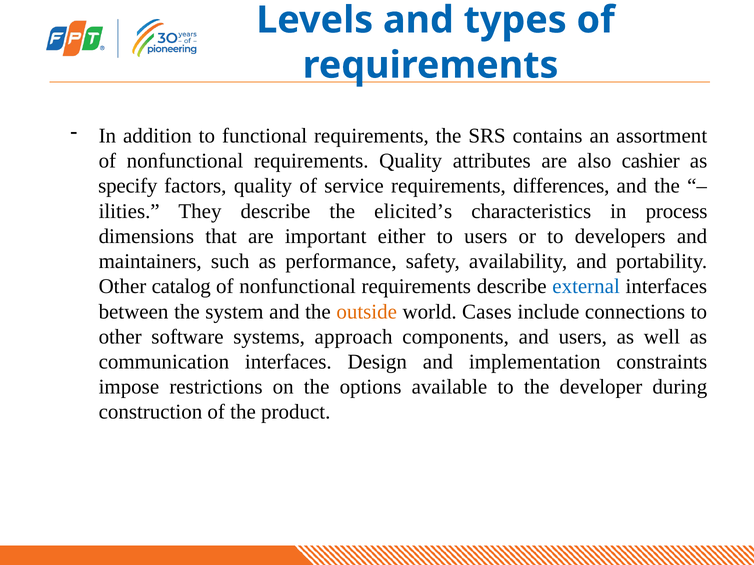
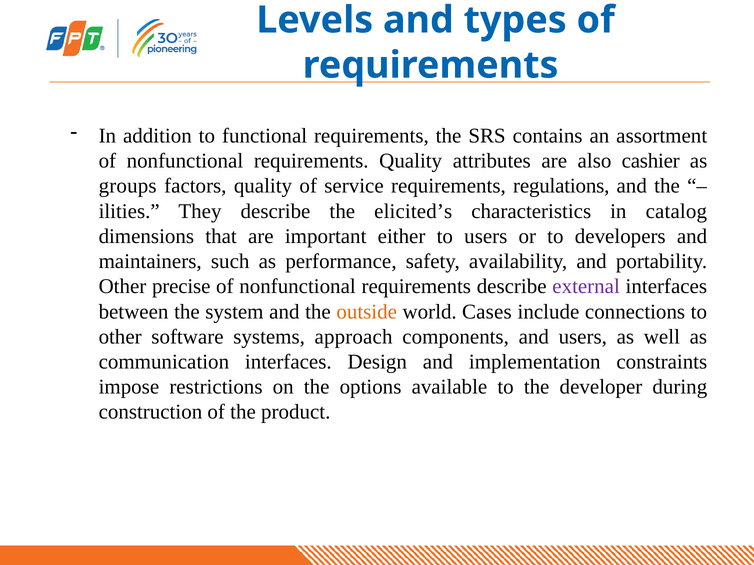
specify: specify -> groups (128, 186)
differences: differences -> regulations (561, 186)
process: process -> catalog (676, 211)
catalog: catalog -> precise (181, 287)
external colour: blue -> purple (586, 287)
